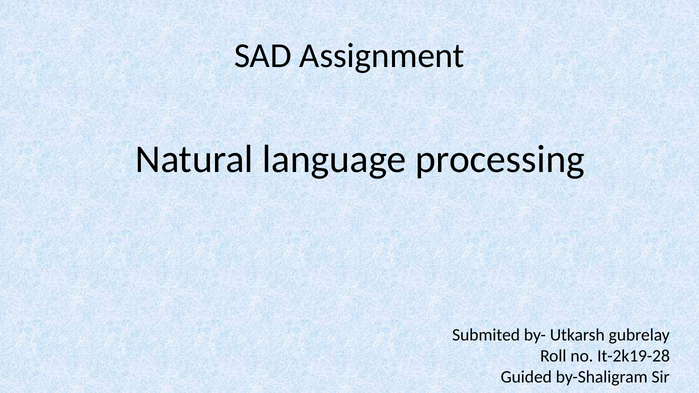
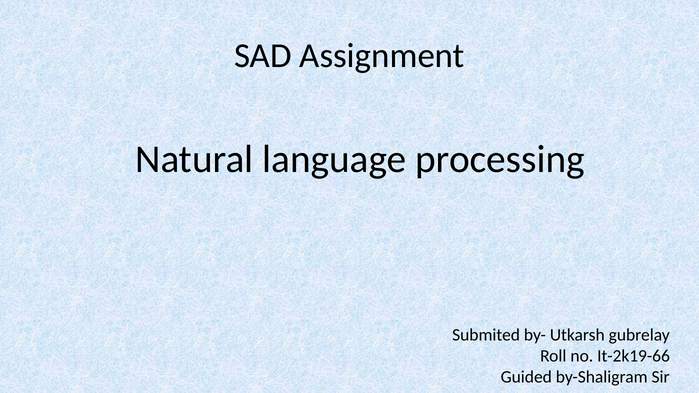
It-2k19-28: It-2k19-28 -> It-2k19-66 (634, 356)
